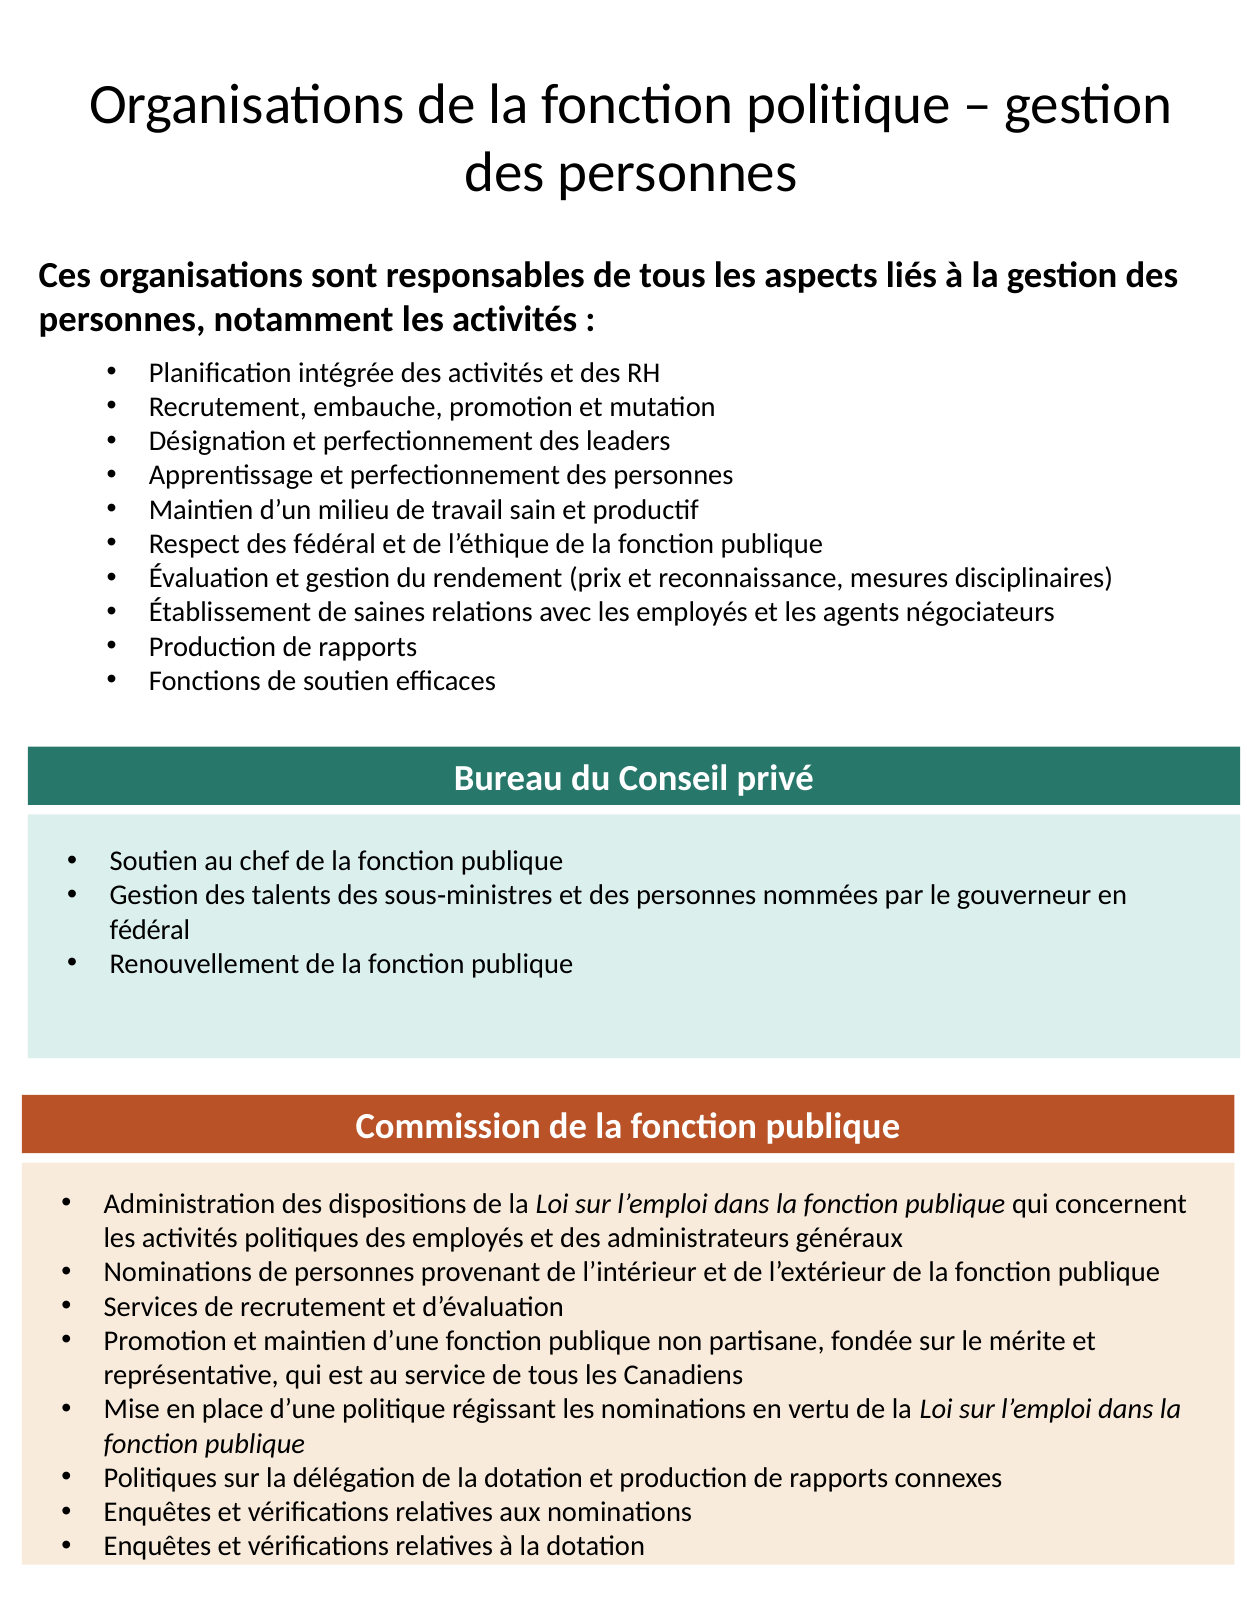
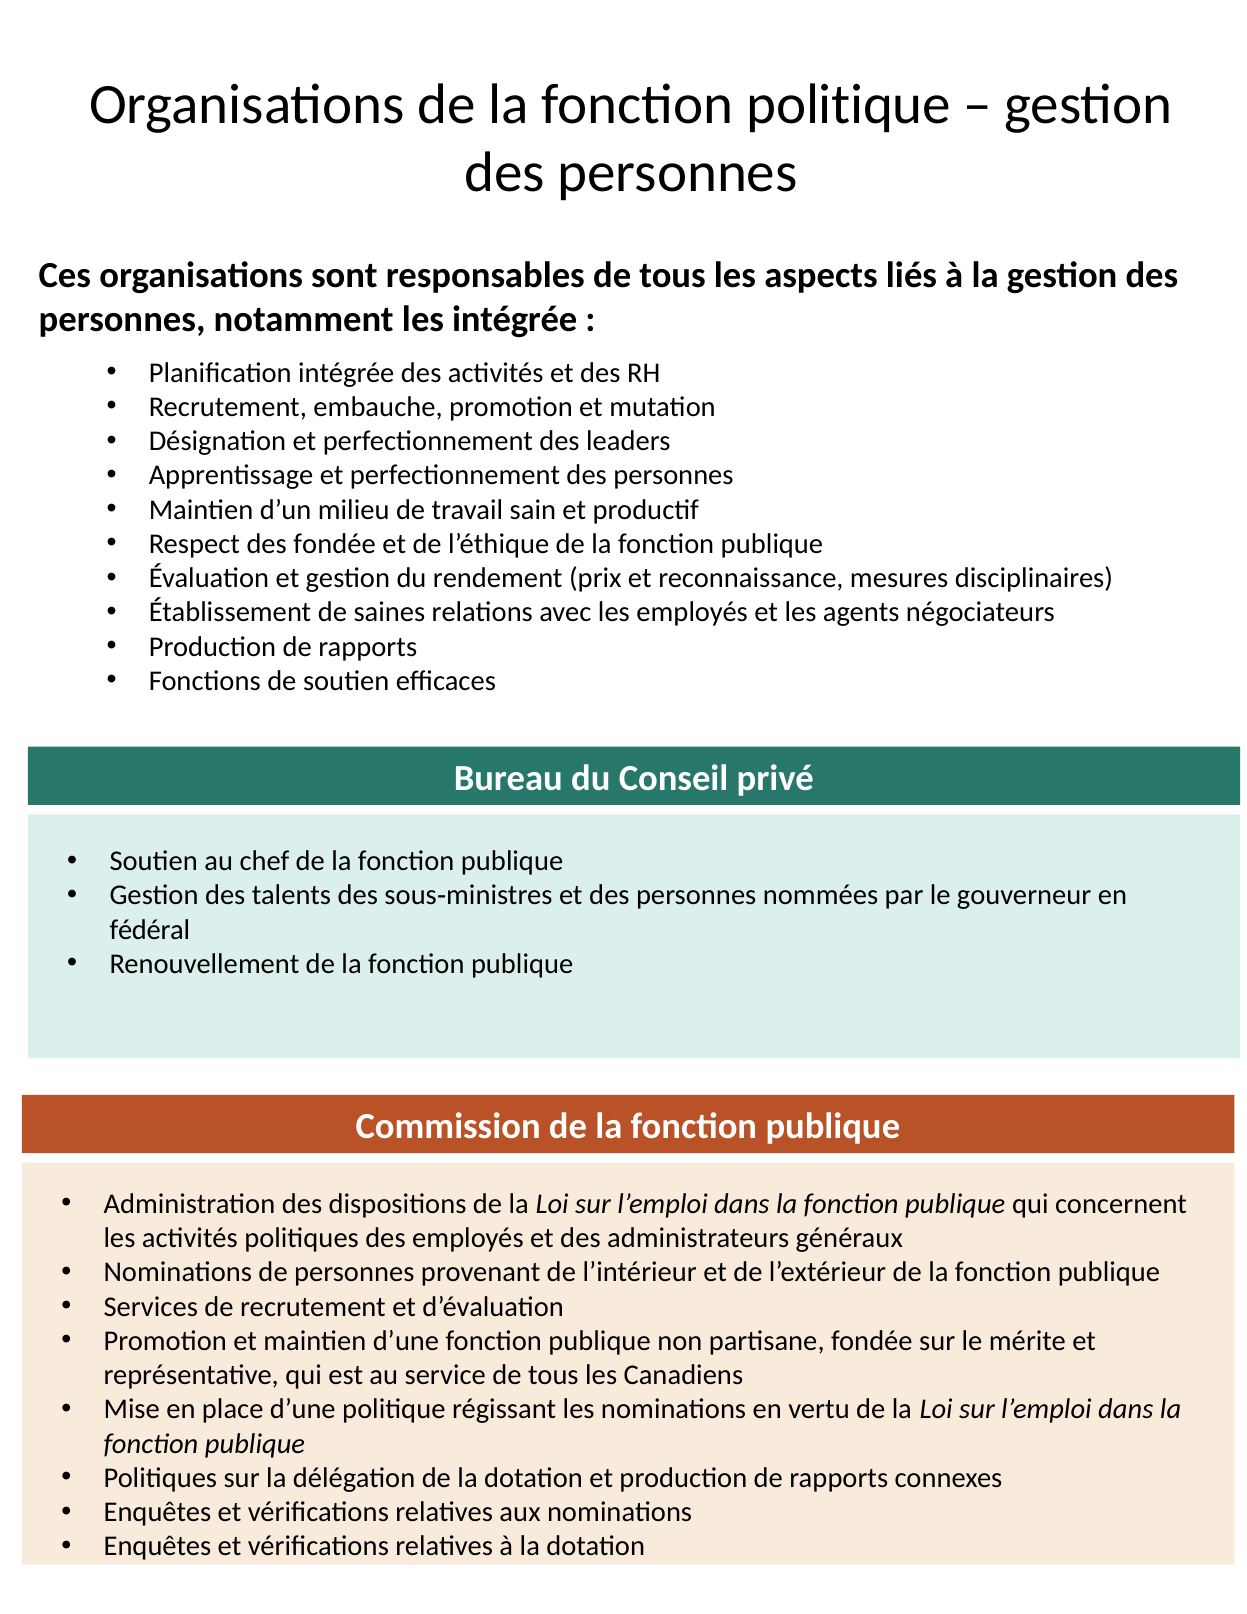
notamment les activités: activités -> intégrée (515, 320)
des fédéral: fédéral -> fondée (335, 544)
